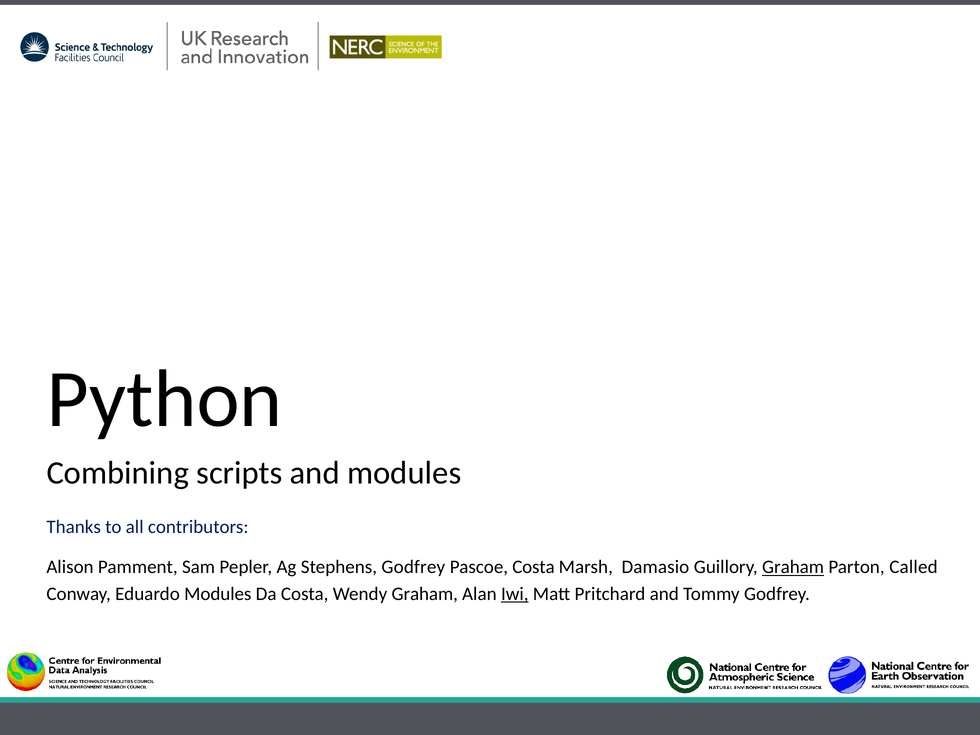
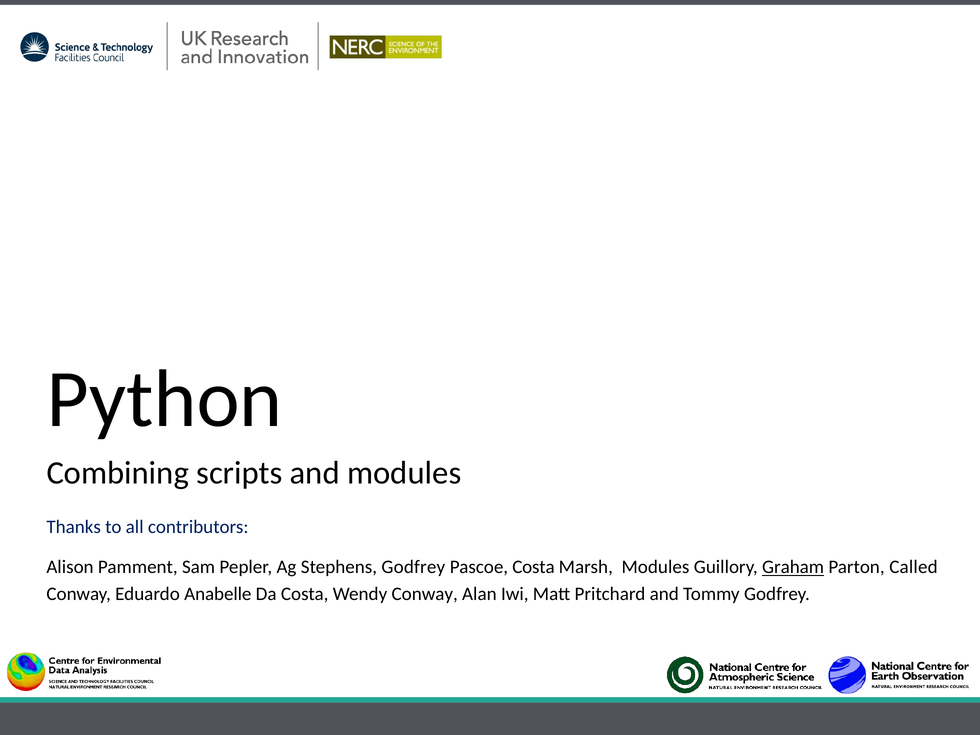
Marsh Damasio: Damasio -> Modules (655, 567)
Eduardo Modules: Modules -> Anabelle (218, 594)
Wendy Graham: Graham -> Conway (425, 594)
Iwi underline: present -> none (515, 594)
